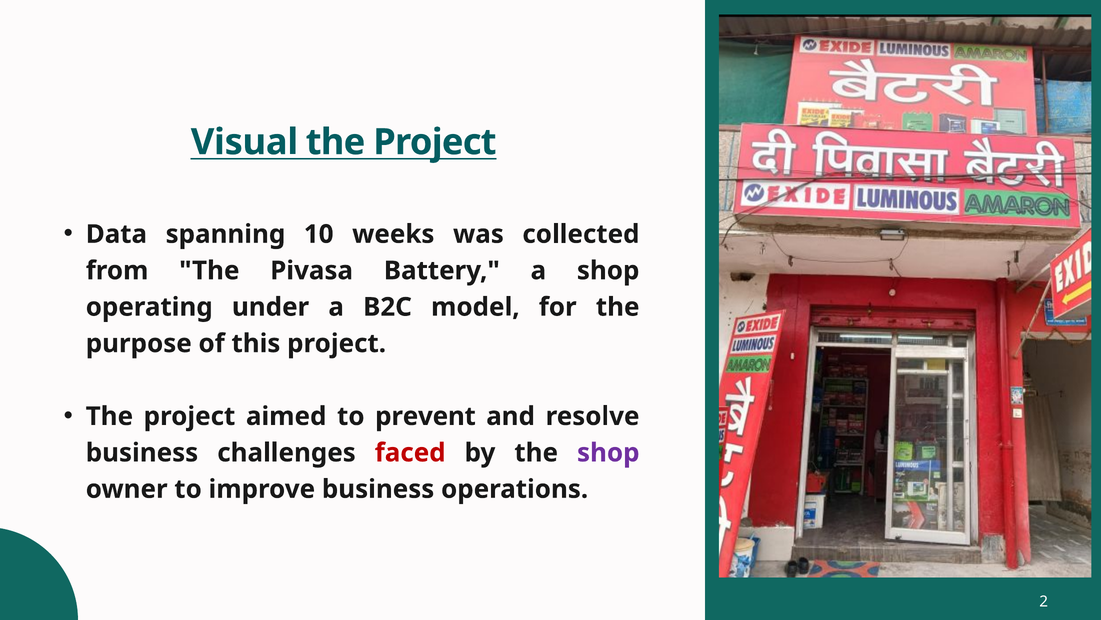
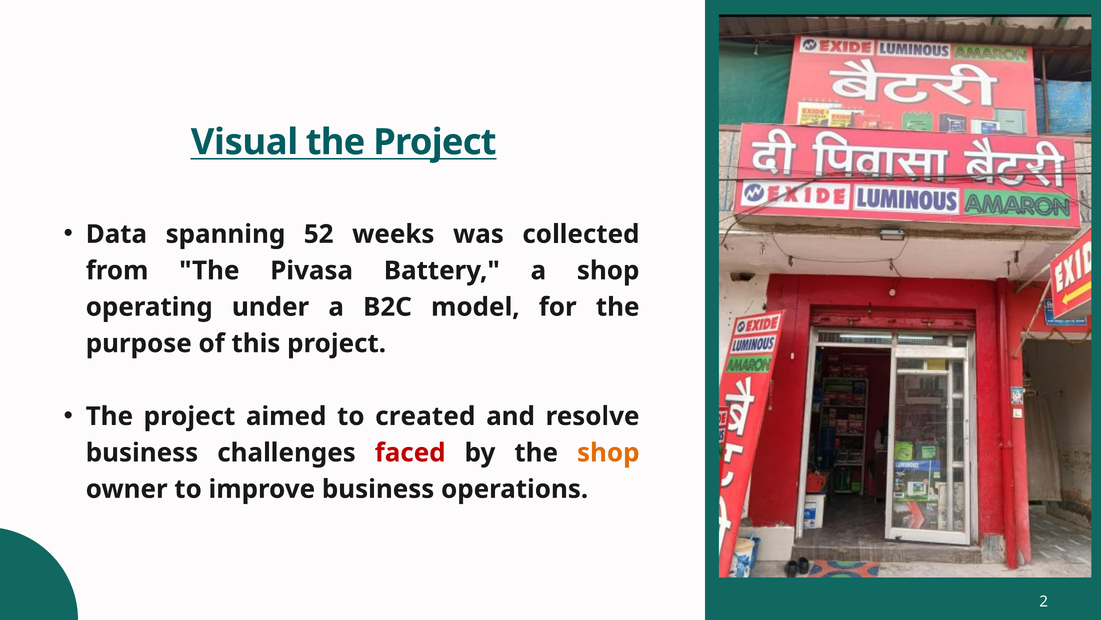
10: 10 -> 52 (319, 234)
prevent: prevent -> created (425, 416)
shop colour: purple -> orange (608, 452)
